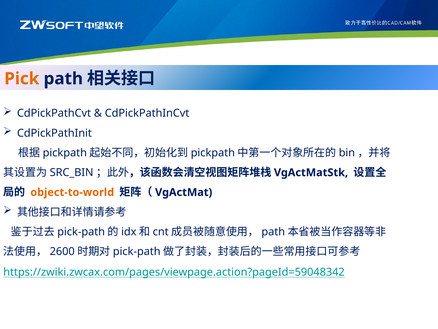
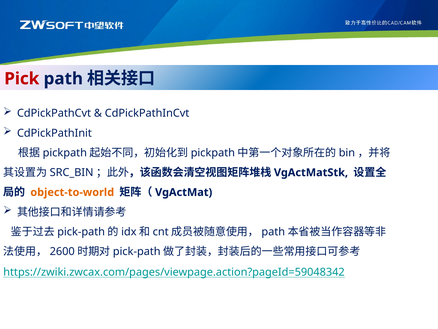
Pick colour: orange -> red (22, 79)
